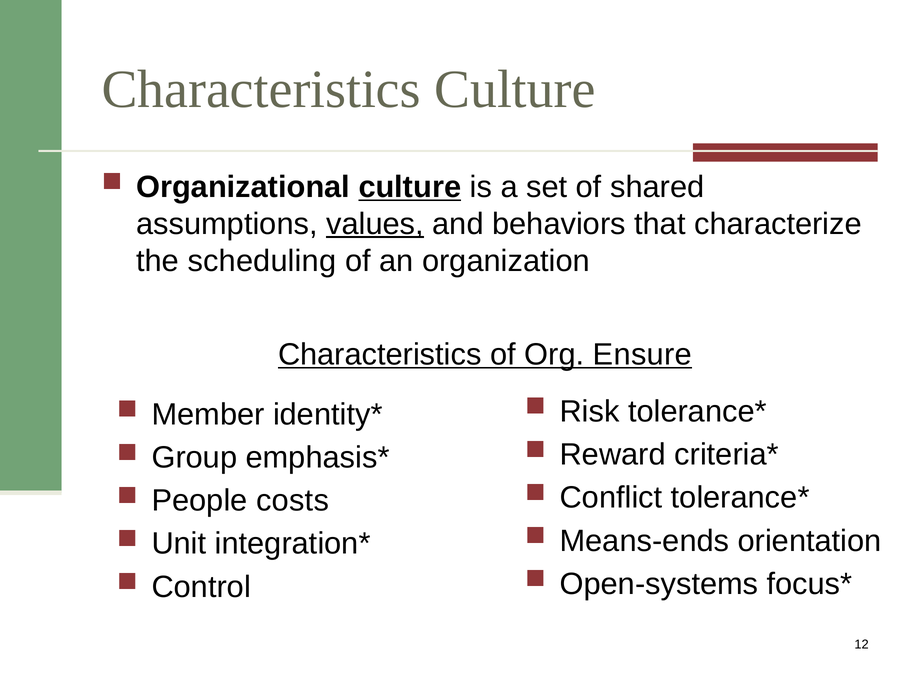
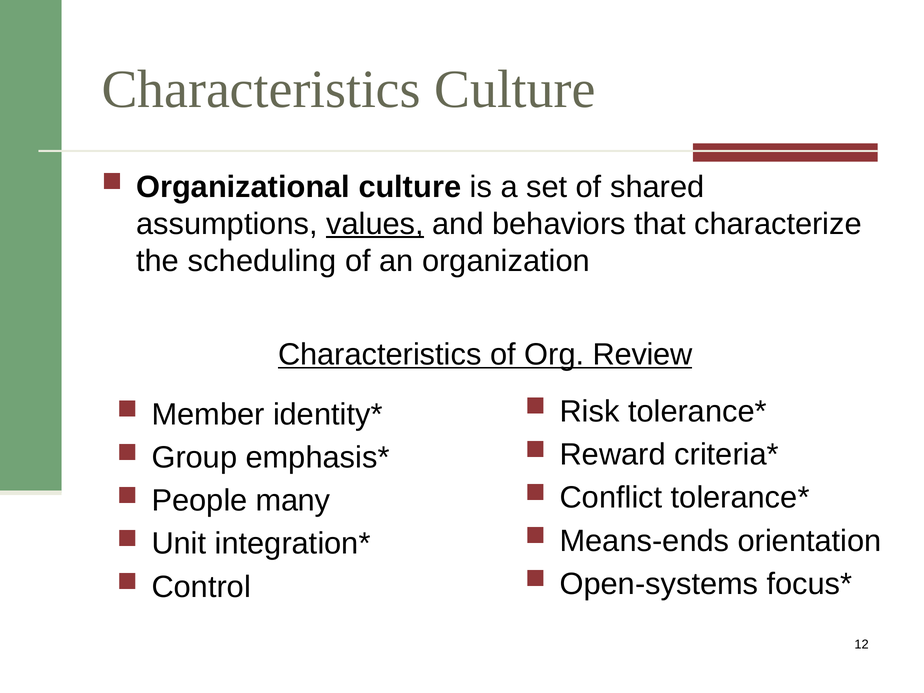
culture underline: present -> none (410, 187)
Ensure: Ensure -> Review (643, 354)
costs: costs -> many (293, 501)
